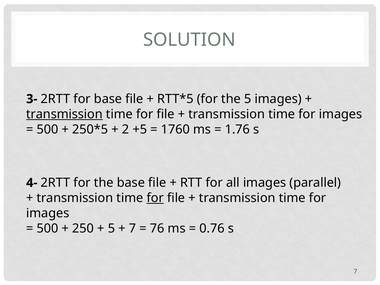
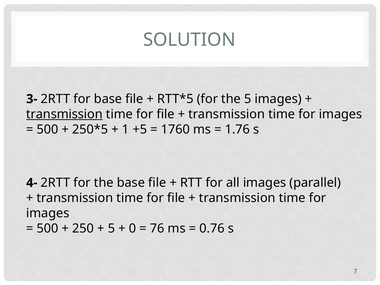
2: 2 -> 1 (126, 129)
for underline: present -> none (155, 198)
7: 7 -> 0 (132, 228)
